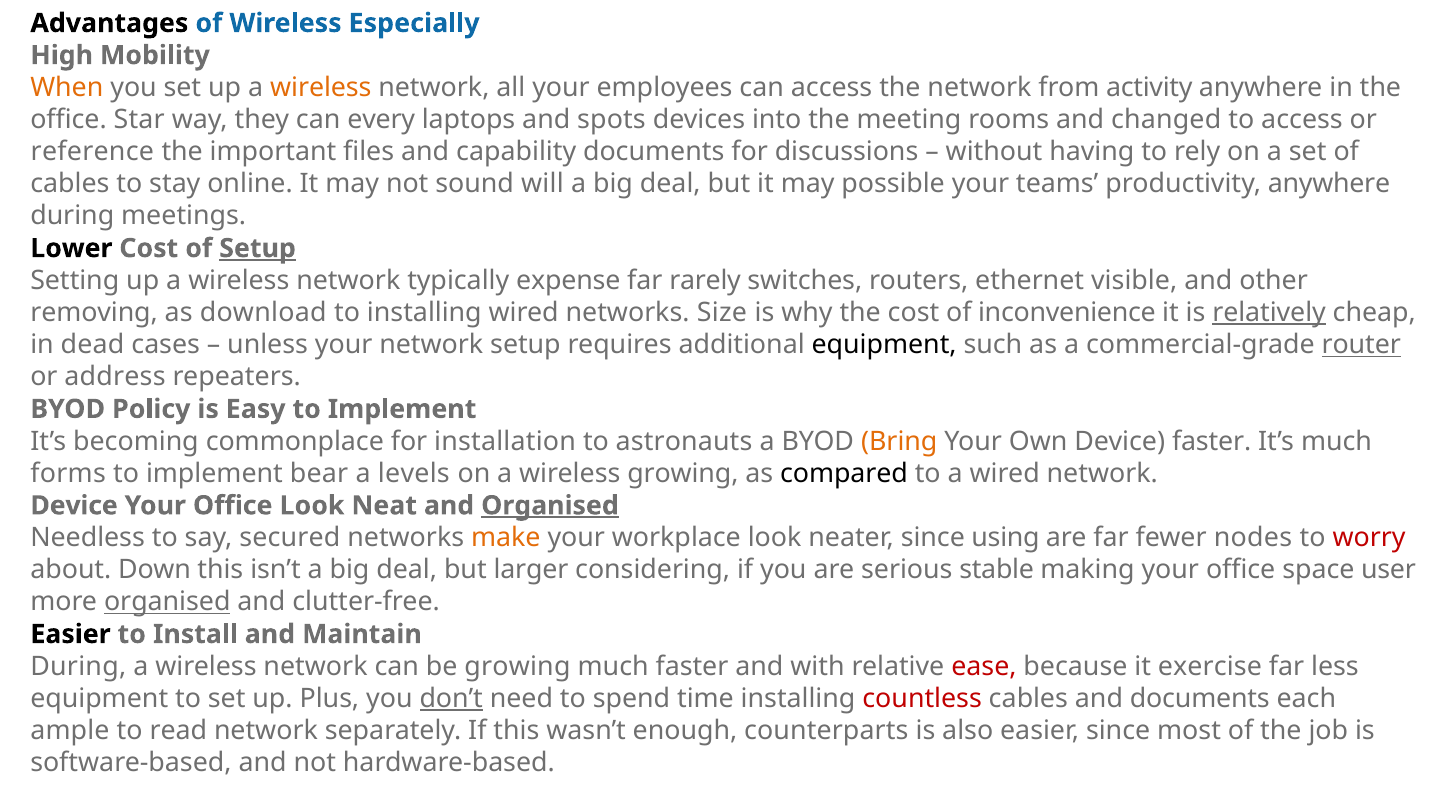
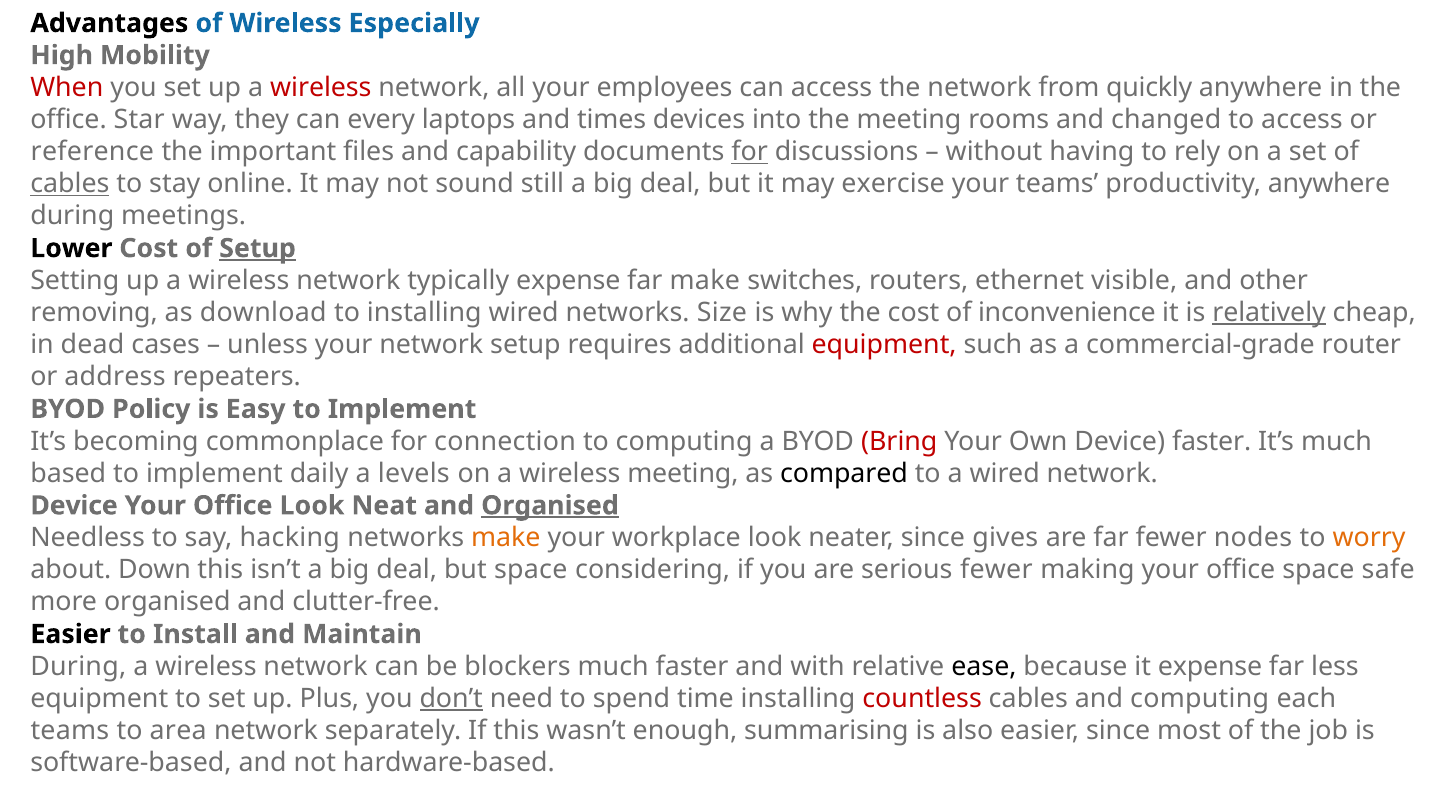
When colour: orange -> red (67, 87)
wireless colour: orange -> red (321, 87)
activity: activity -> quickly (1149, 87)
spots: spots -> times (612, 120)
for underline: none -> present (750, 152)
cables underline: none -> present (70, 184)
will: will -> still (543, 184)
possible: possible -> exercise (893, 184)
far rarely: rarely -> make (705, 280)
equipment colour: black -> red (884, 345)
router underline: present -> none (1361, 345)
installation: installation -> connection (505, 441)
to astronauts: astronauts -> computing (684, 441)
Bring colour: orange -> red (899, 441)
forms: forms -> based (68, 473)
bear: bear -> daily (319, 473)
wireless growing: growing -> meeting (683, 473)
secured: secured -> hacking (290, 538)
using: using -> gives (1005, 538)
worry colour: red -> orange (1369, 538)
but larger: larger -> space (531, 570)
serious stable: stable -> fewer (996, 570)
user: user -> safe (1388, 570)
organised underline: present -> none (167, 602)
be growing: growing -> blockers (517, 666)
ease colour: red -> black (984, 666)
it exercise: exercise -> expense (1210, 666)
and documents: documents -> computing (1200, 698)
ample: ample -> teams (70, 731)
read: read -> area (178, 731)
counterparts: counterparts -> summarising (826, 731)
